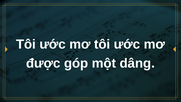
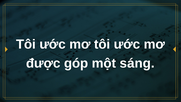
dâng: dâng -> sáng (137, 63)
